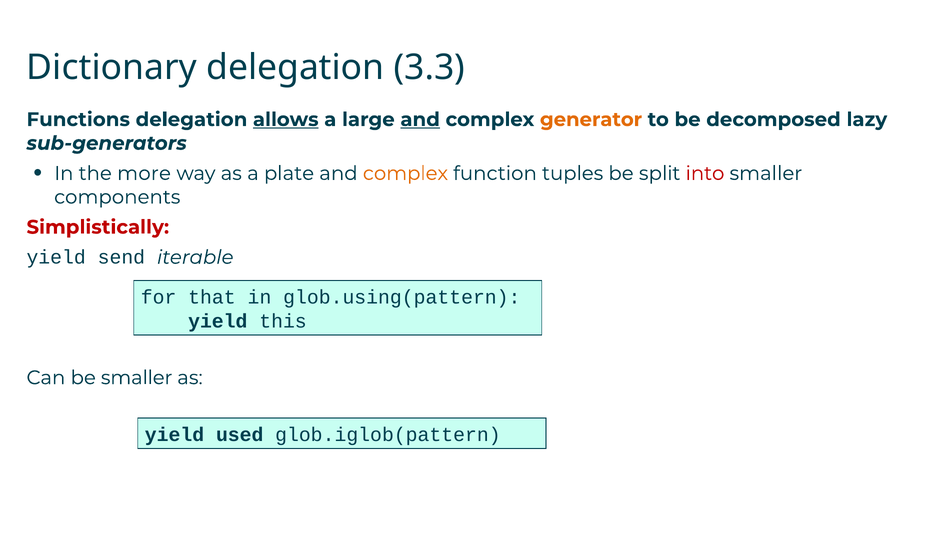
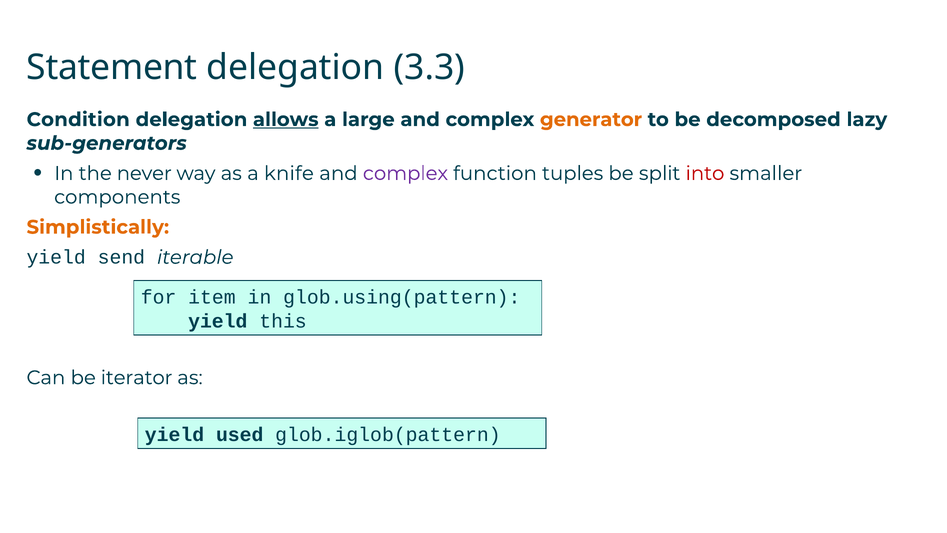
Dictionary: Dictionary -> Statement (112, 67)
Functions: Functions -> Condition (78, 120)
and underline: present -> none (420, 120)
more: more -> never (144, 173)
plate: plate -> knife (289, 173)
complex colour: orange -> purple (405, 173)
Simplistically colour: red -> orange (98, 227)
that: that -> item (212, 297)
be smaller: smaller -> iterator (137, 377)
